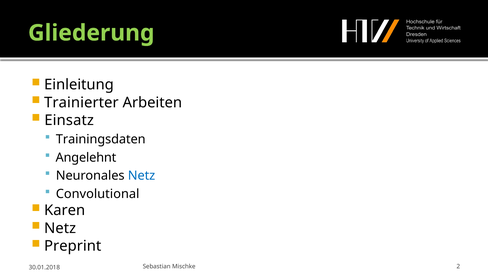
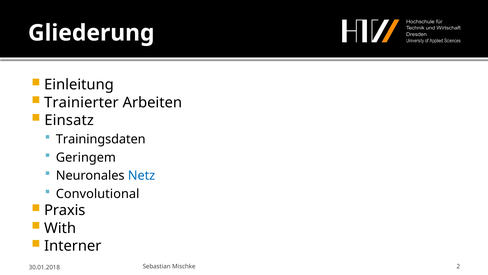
Gliederung colour: light green -> white (91, 33)
Angelehnt: Angelehnt -> Geringem (86, 157)
Karen: Karen -> Praxis (65, 210)
Netz: Netz -> With (60, 228)
Preprint: Preprint -> Interner (73, 245)
